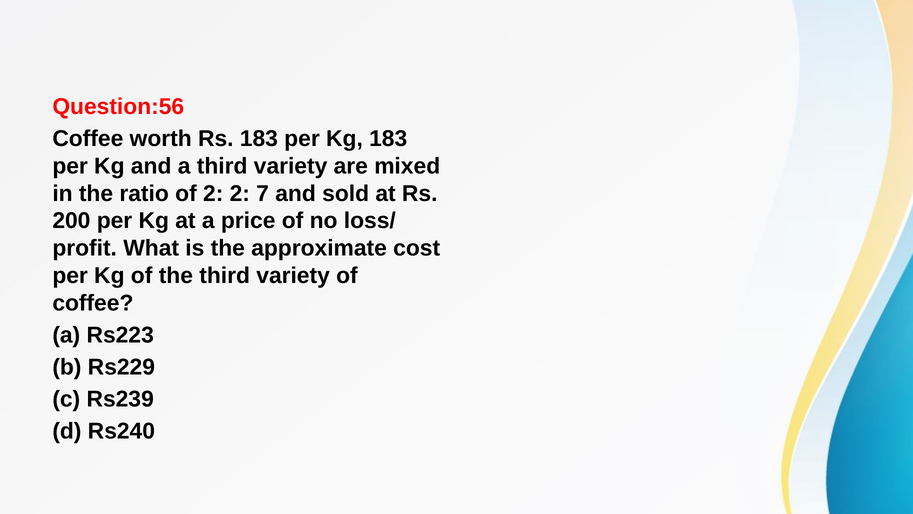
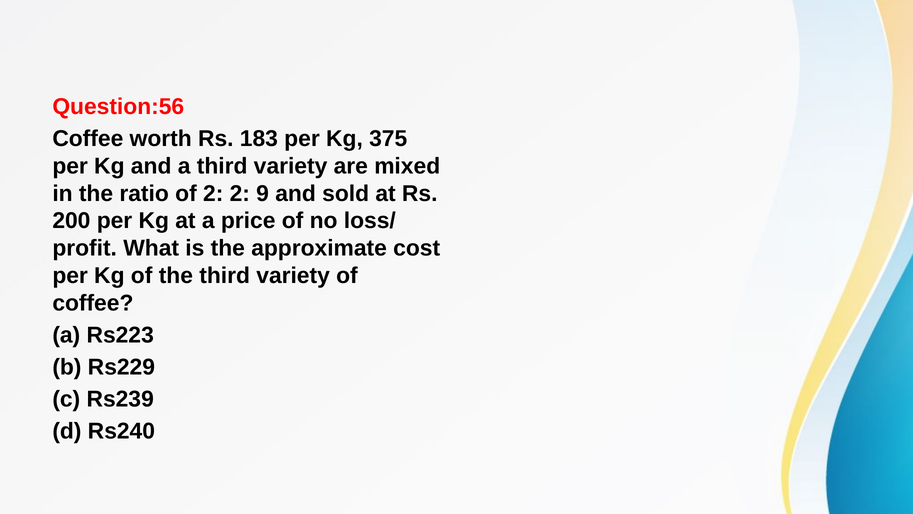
Kg 183: 183 -> 375 (388, 139)
7: 7 -> 9 (263, 193)
